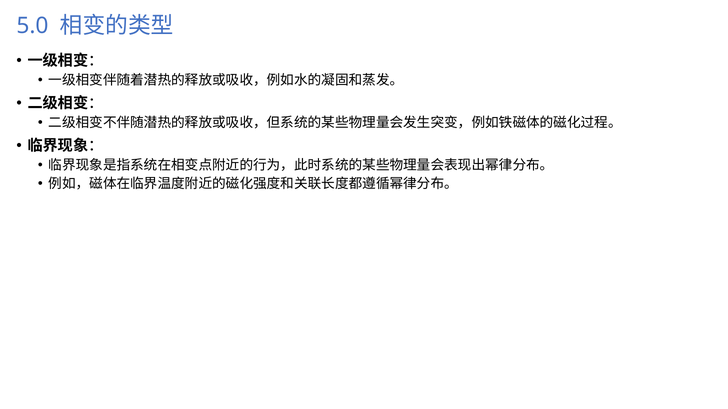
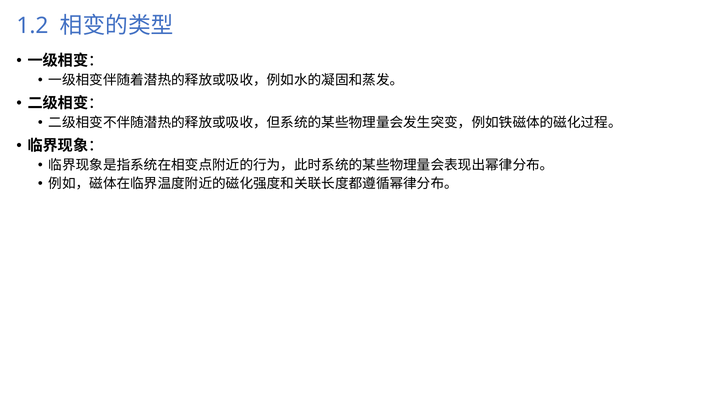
5.0: 5.0 -> 1.2 (32, 26)
